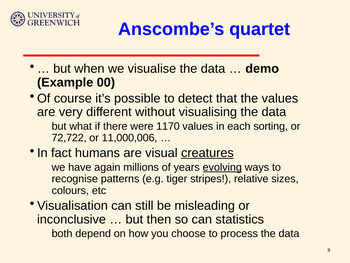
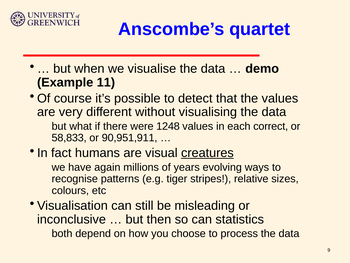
00: 00 -> 11 (106, 82)
1170: 1170 -> 1248 (168, 126)
sorting: sorting -> correct (271, 126)
72,722: 72,722 -> 58,833 (69, 138)
11,000,006: 11,000,006 -> 90,951,911 (130, 138)
evolving underline: present -> none (222, 167)
